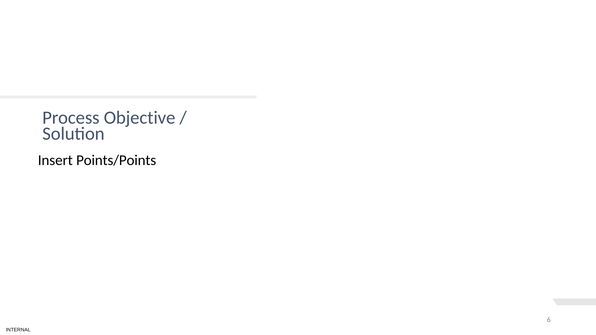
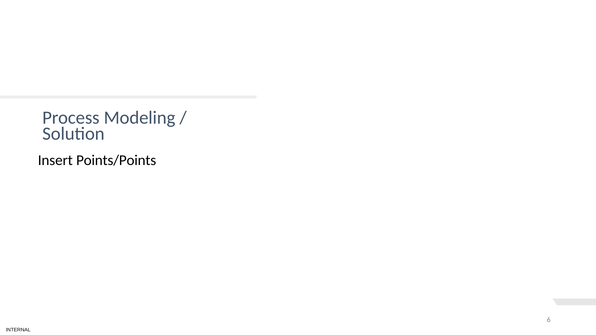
Objective: Objective -> Modeling (140, 118)
